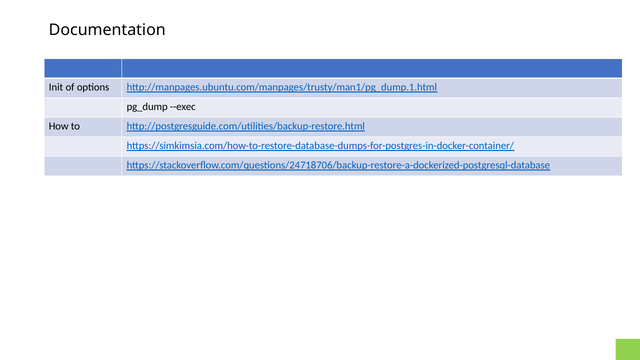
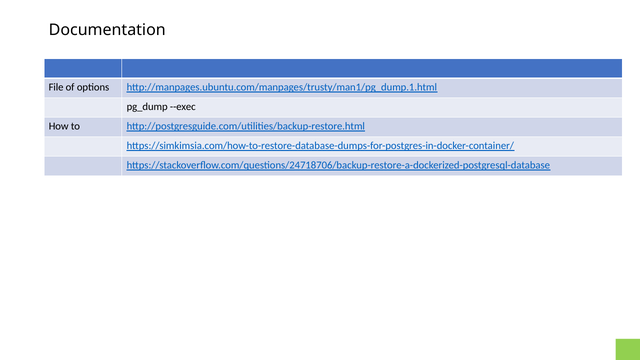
Init: Init -> File (56, 87)
